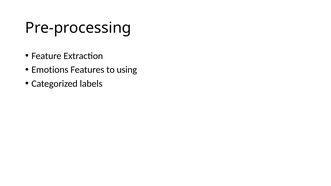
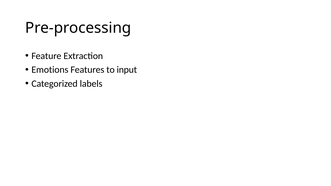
using: using -> input (127, 70)
